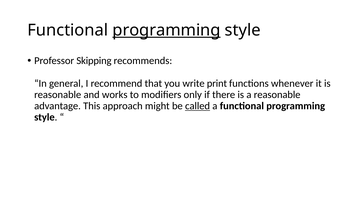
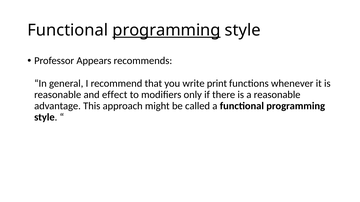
Skipping: Skipping -> Appears (94, 61)
works: works -> effect (115, 95)
called underline: present -> none (198, 106)
